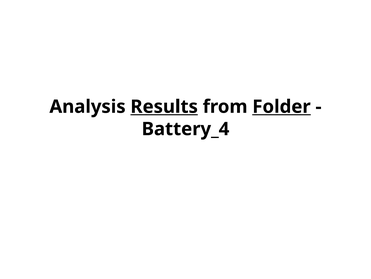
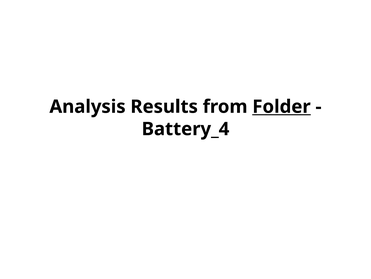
Results underline: present -> none (164, 106)
